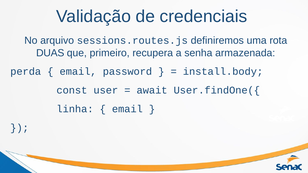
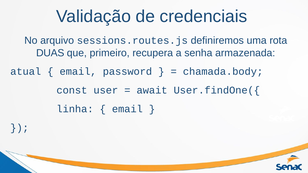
perda: perda -> atual (26, 72)
install.body: install.body -> chamada.body (223, 72)
